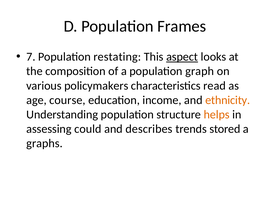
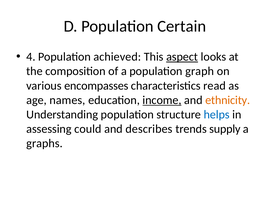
Frames: Frames -> Certain (182, 26)
7: 7 -> 4 (31, 57)
restating: restating -> achieved (117, 57)
policymakers: policymakers -> encompasses (96, 85)
course: course -> names (67, 100)
income underline: none -> present (162, 100)
helps colour: orange -> blue (217, 114)
stored: stored -> supply (225, 129)
